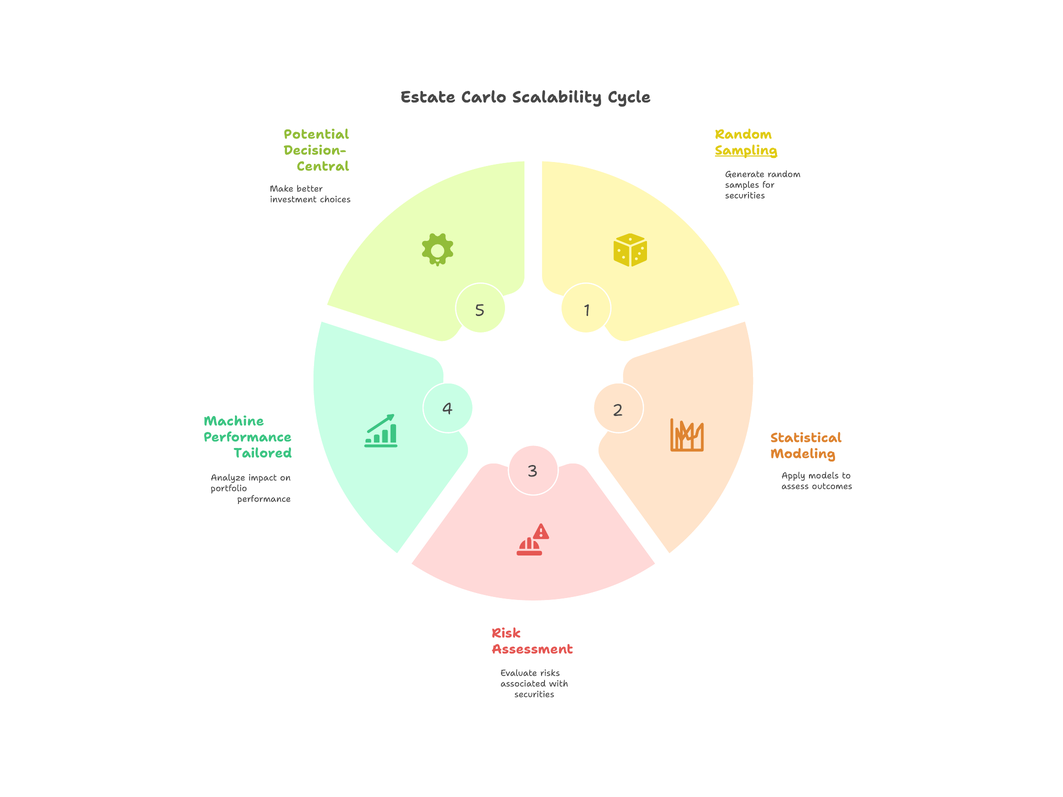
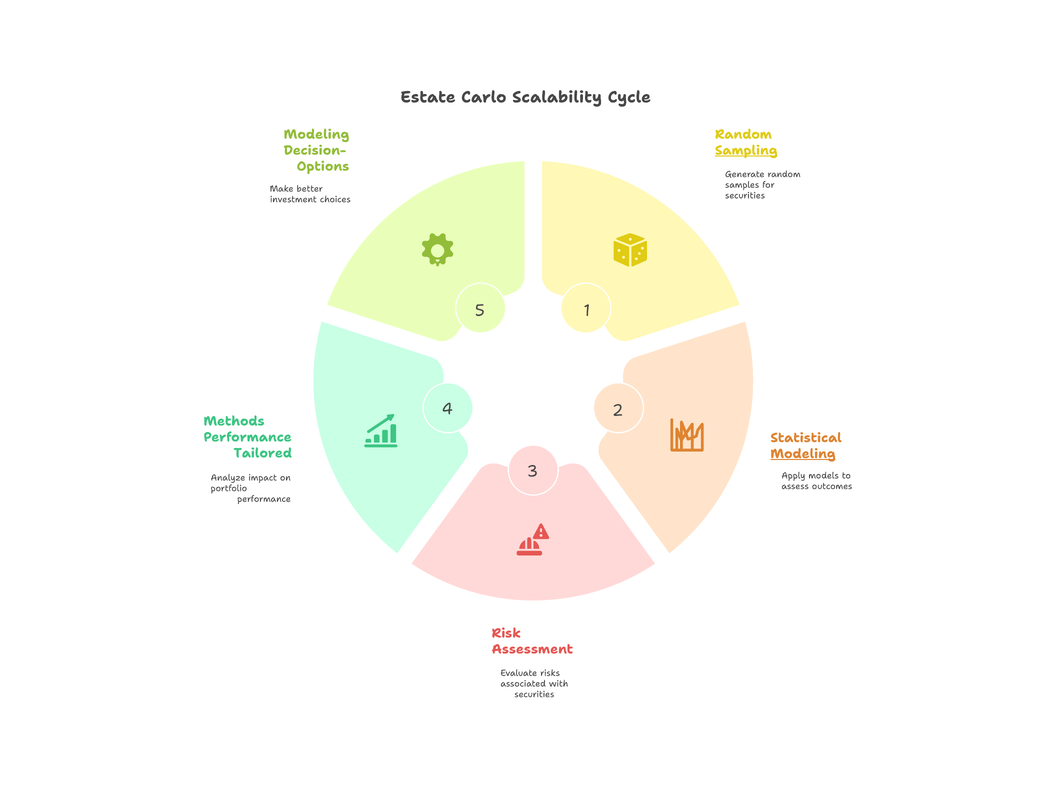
Potential: Potential -> Modeling (316, 134)
Central: Central -> Options (323, 166)
Machine: Machine -> Methods (234, 421)
Modeling underline: none -> present (803, 454)
